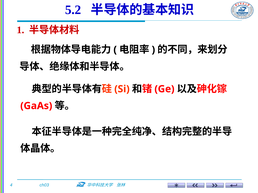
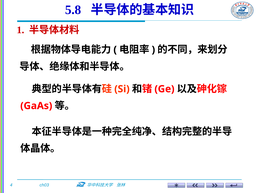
5.2: 5.2 -> 5.8 (73, 10)
